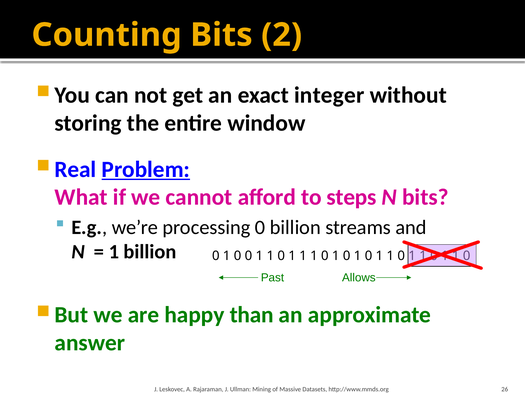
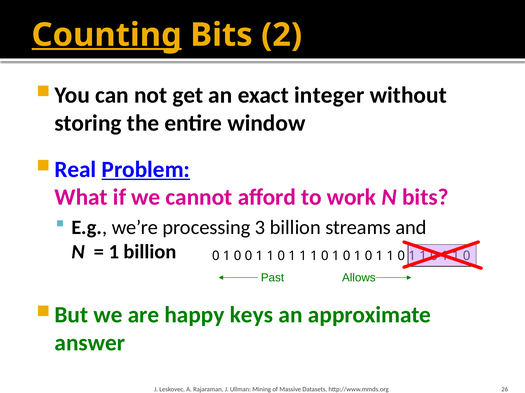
Counting underline: none -> present (107, 35)
steps: steps -> work (351, 198)
processing 0: 0 -> 3 (260, 228)
than: than -> keys (251, 316)
